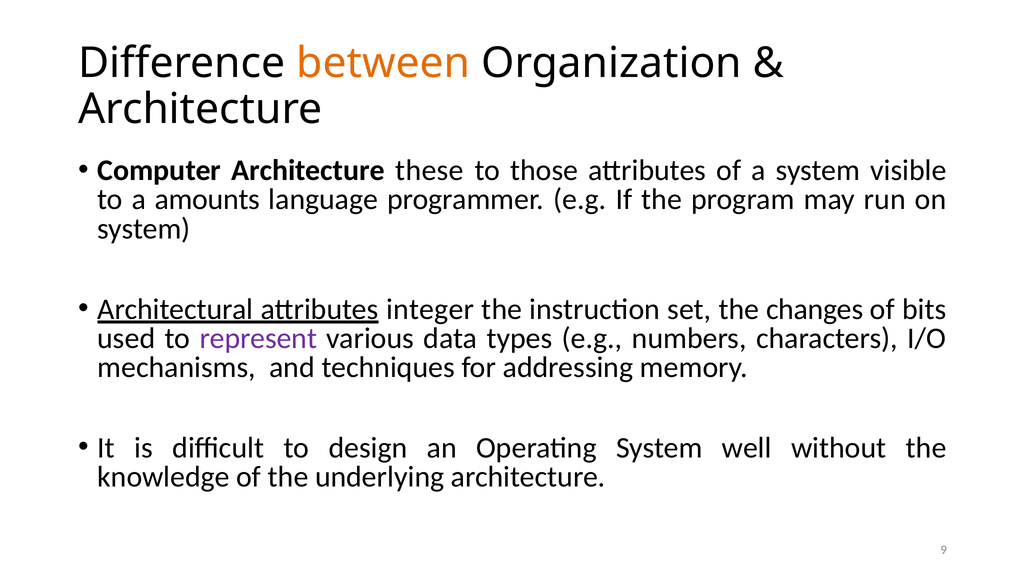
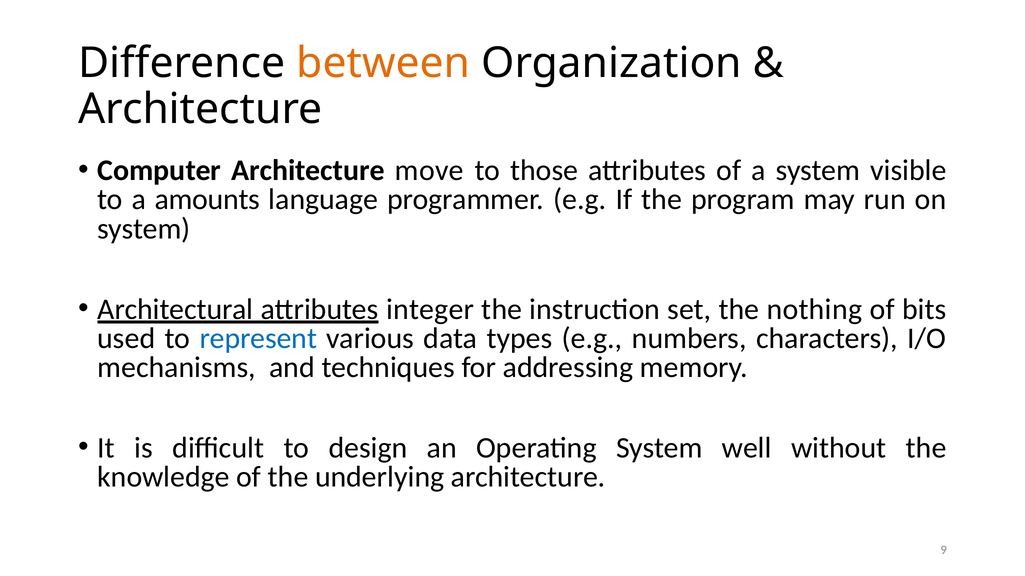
these: these -> move (429, 171)
changes: changes -> nothing (814, 309)
represent colour: purple -> blue (258, 339)
